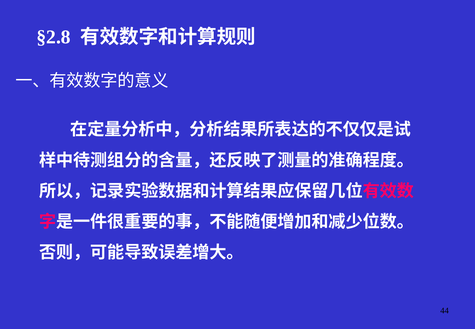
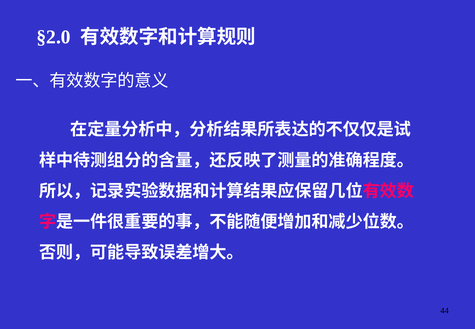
§2.8: §2.8 -> §2.0 (54, 37)
